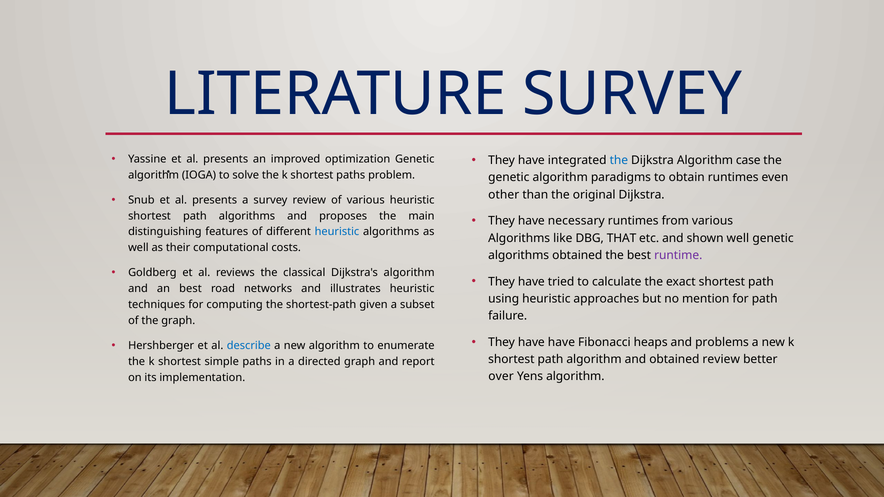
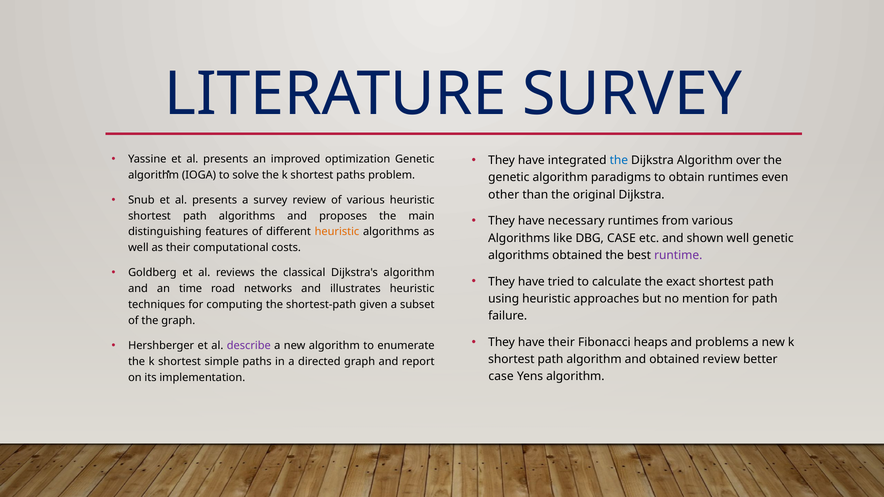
case: case -> over (748, 160)
heuristic colour: blue -> orange (337, 232)
DBG THAT: THAT -> CASE (621, 238)
an best: best -> time (191, 289)
have have: have -> their (561, 342)
describe colour: blue -> purple (249, 346)
over: over -> case (501, 377)
